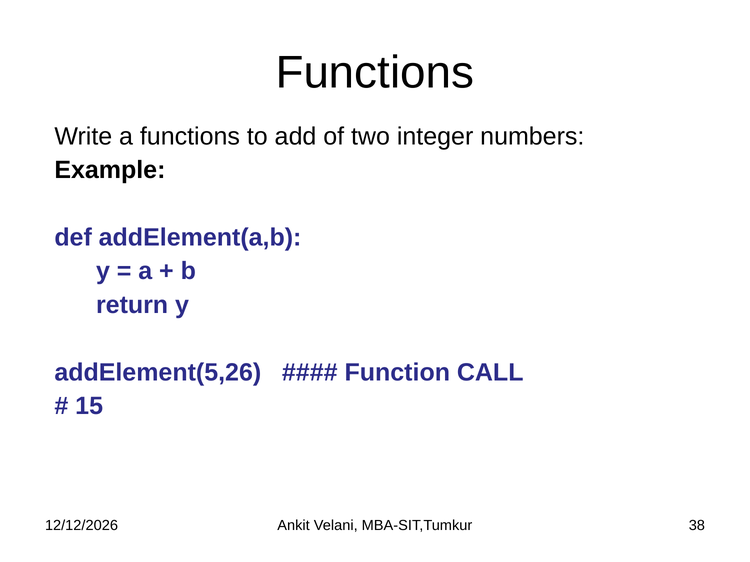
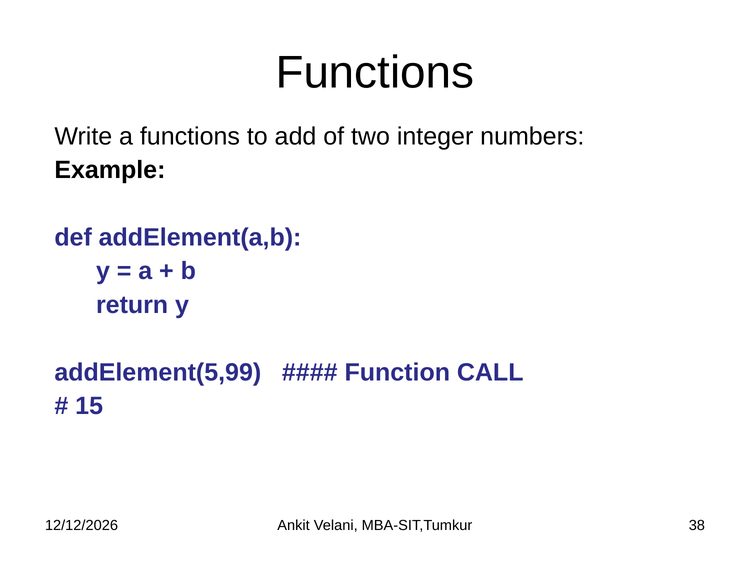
addElement(5,26: addElement(5,26 -> addElement(5,99 (158, 373)
